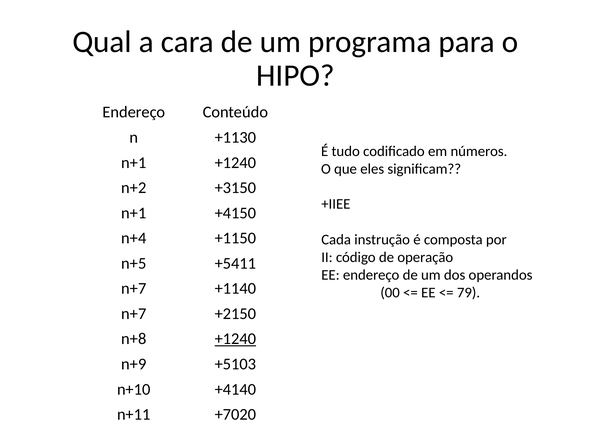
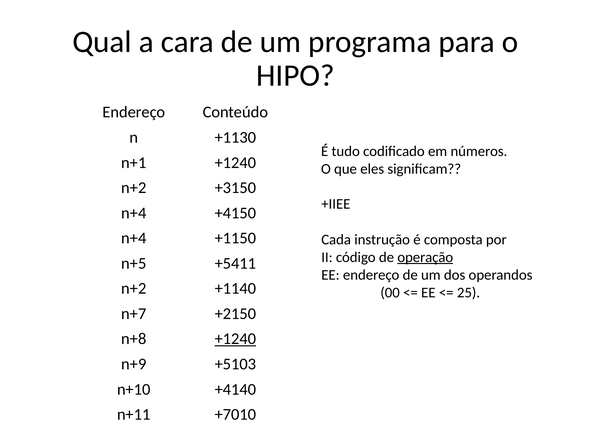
n+1: n+1 -> n+4 (134, 213)
operação underline: none -> present (425, 257)
n+7: n+7 -> n+2 (134, 289)
79: 79 -> 25 (469, 293)
+7020: +7020 -> +7010 (235, 415)
